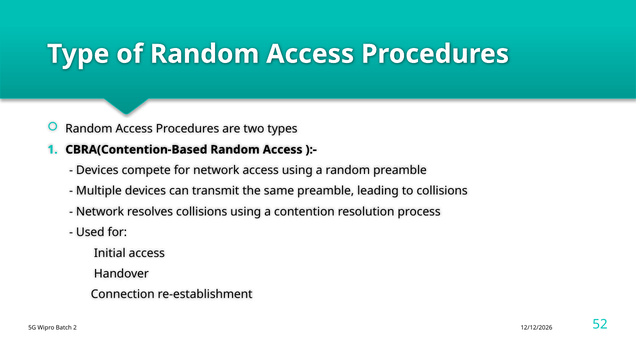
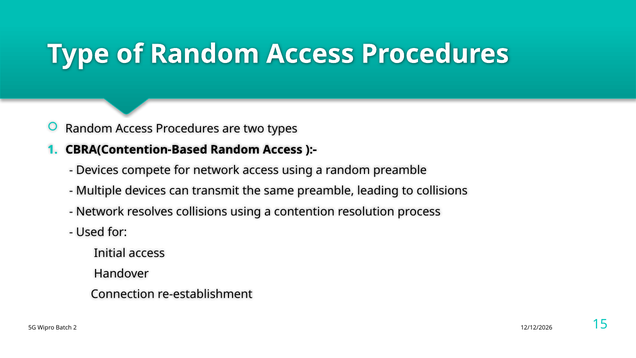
52: 52 -> 15 (600, 324)
